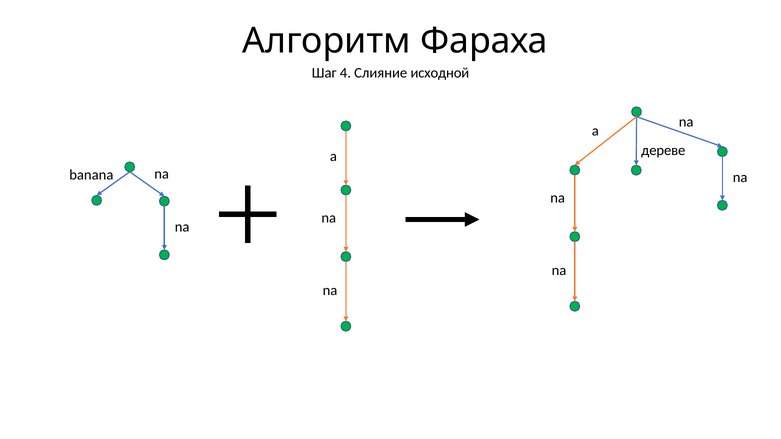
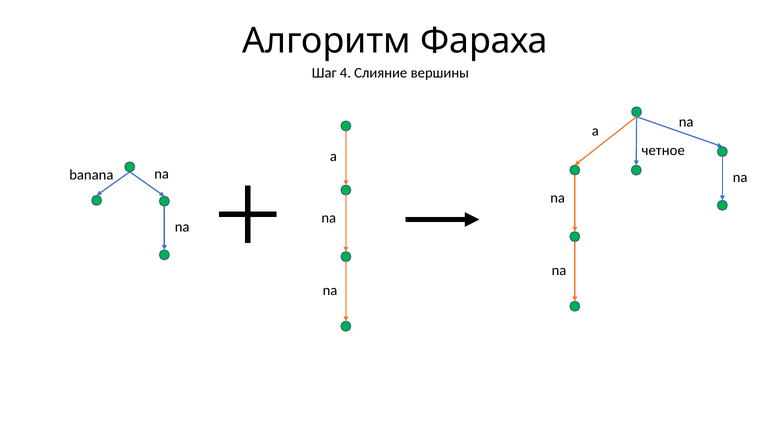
исходной: исходной -> вершины (440, 73)
дереве: дереве -> четное (663, 150)
